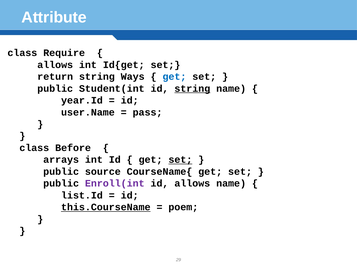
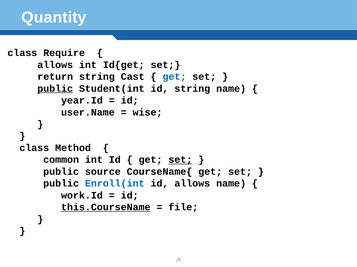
Attribute: Attribute -> Quantity (54, 17)
Ways: Ways -> Cast (133, 77)
public underline: none -> present (55, 89)
string underline: present -> none (192, 89)
pass: pass -> wise (148, 113)
Before: Before -> Method (73, 148)
arrays: arrays -> common (61, 160)
Enroll(int colour: purple -> blue (115, 184)
list.Id: list.Id -> work.Id (82, 196)
poem: poem -> file (183, 208)
